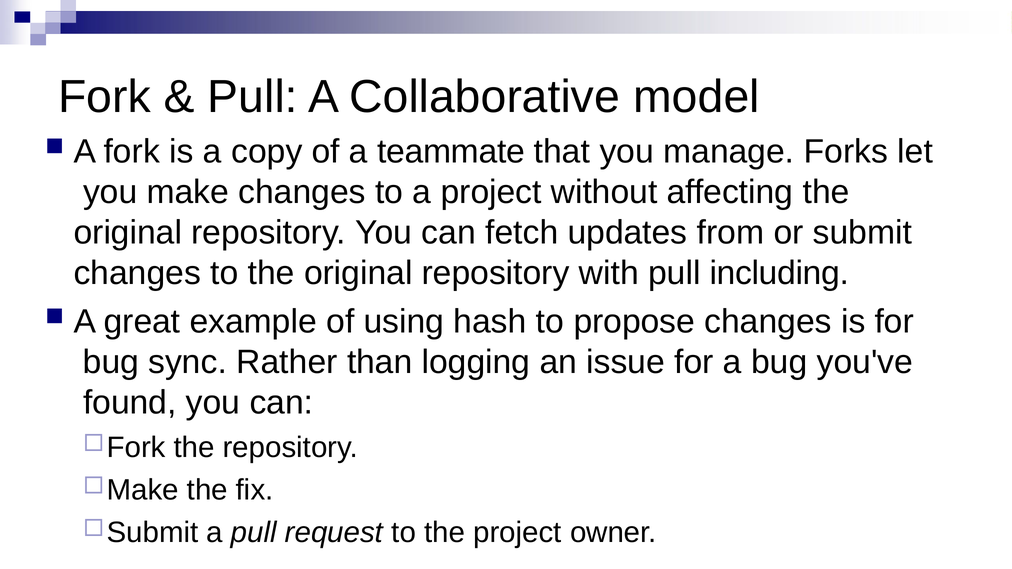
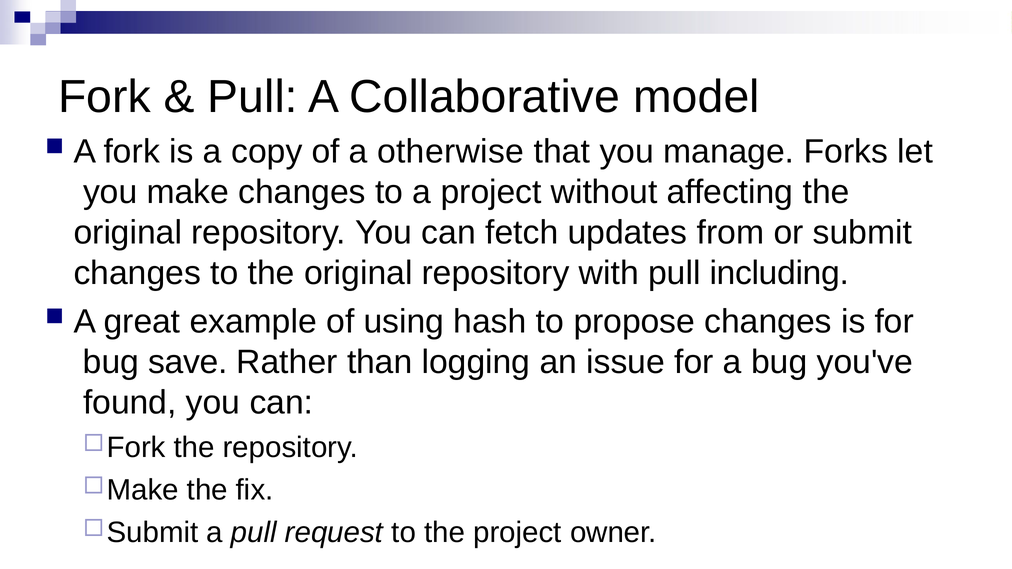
teammate: teammate -> otherwise (451, 152)
sync: sync -> save (188, 362)
